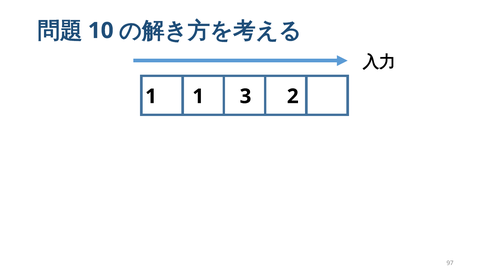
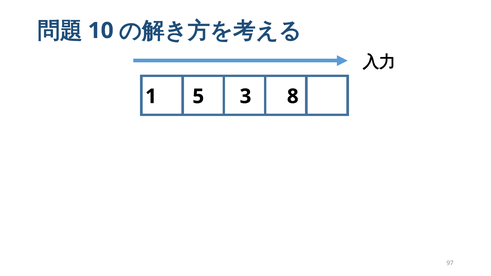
1 1: 1 -> 5 (198, 96)
2: 2 -> 8 (293, 96)
